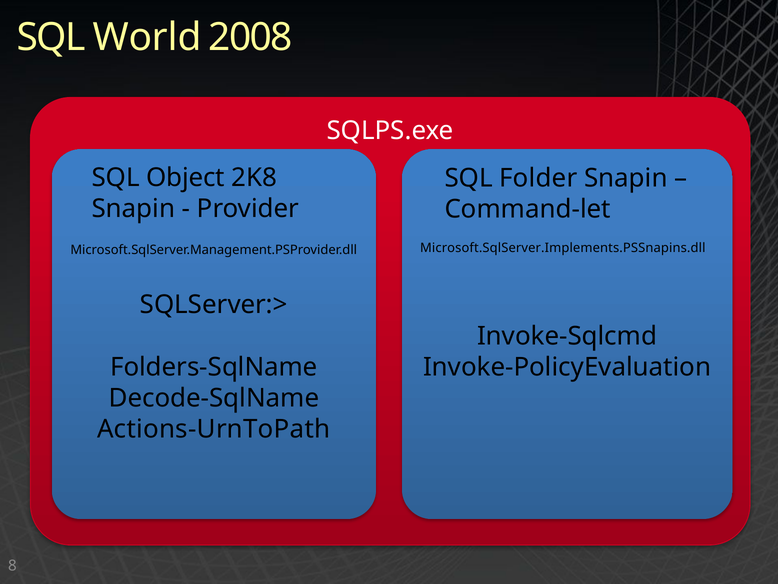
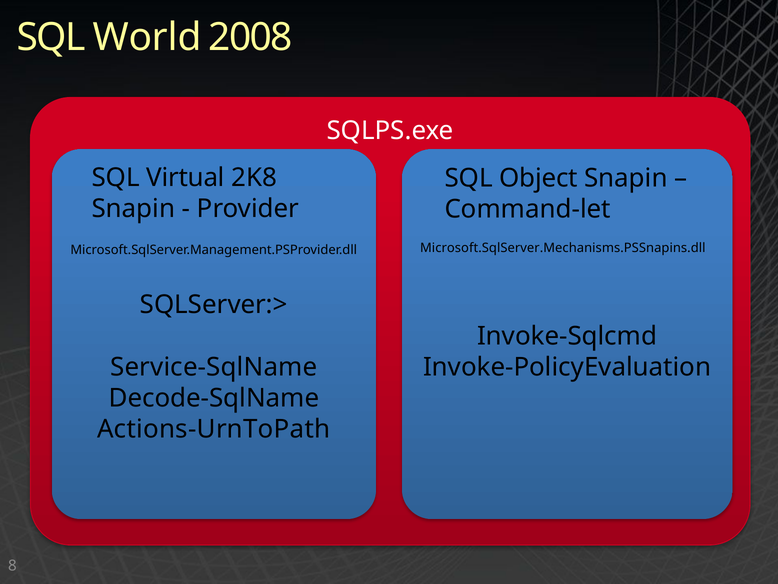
Object: Object -> Virtual (186, 177)
Folder: Folder -> Object (538, 178)
Microsoft.SqlServer.Implements.PSSnapins.dll: Microsoft.SqlServer.Implements.PSSnapins.dll -> Microsoft.SqlServer.Mechanisms.PSSnapins.dll (563, 248)
Folders-SqlName: Folders-SqlName -> Service-SqlName (214, 367)
